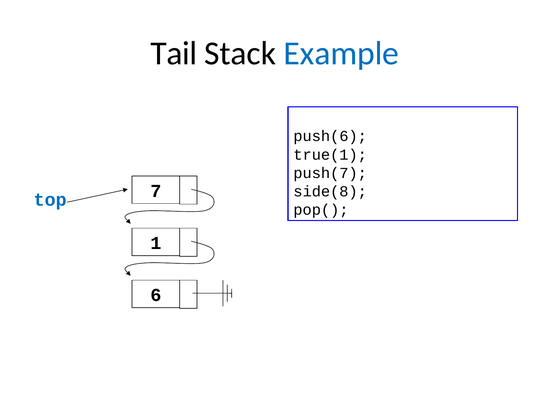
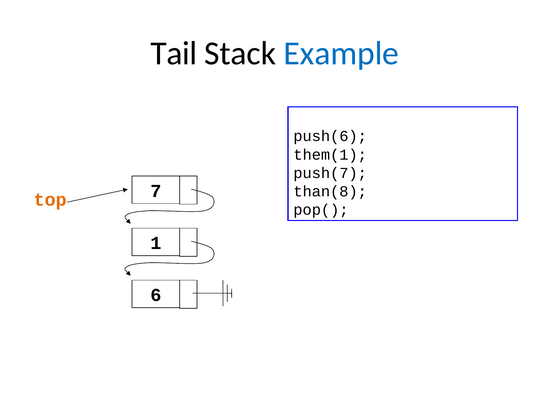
true(1: true(1 -> them(1 (330, 154)
side(8: side(8 -> than(8 (330, 191)
top colour: blue -> orange (50, 200)
